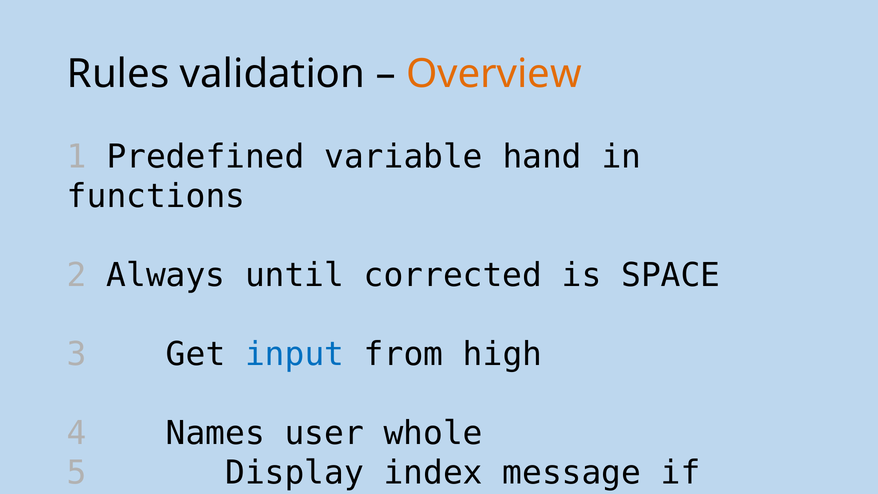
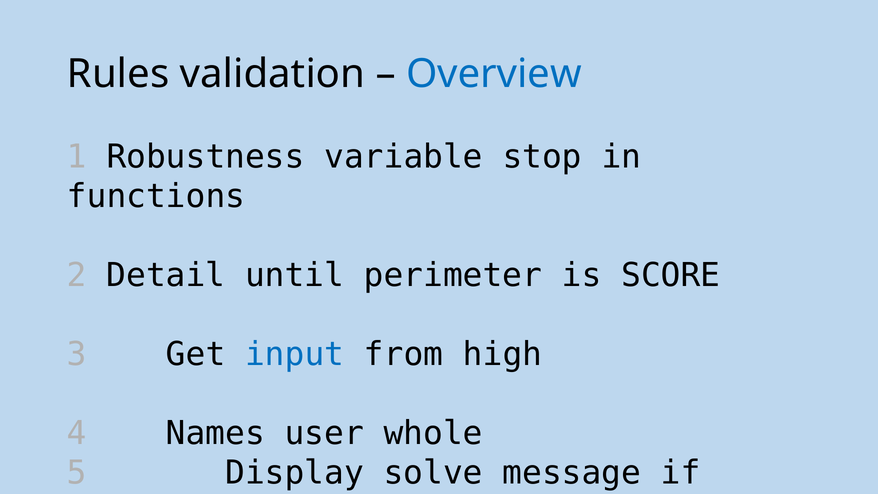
Overview colour: orange -> blue (494, 74)
Predefined: Predefined -> Robustness (206, 157)
hand: hand -> stop (542, 157)
Always: Always -> Detail (166, 275)
corrected: corrected -> perimeter (453, 275)
SPACE: SPACE -> SCORE (671, 275)
index: index -> solve (433, 473)
